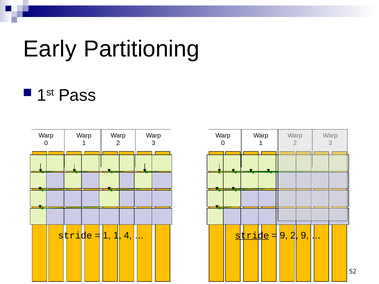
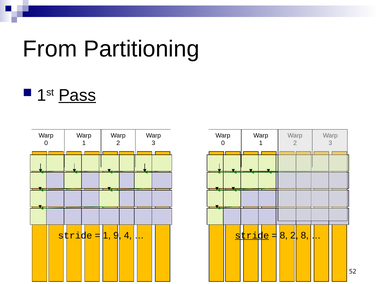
Early: Early -> From (50, 49)
Pass underline: none -> present (77, 95)
1 1: 1 -> 9 (117, 236)
9: 9 -> 8 (284, 236)
2 9: 9 -> 8 (305, 236)
